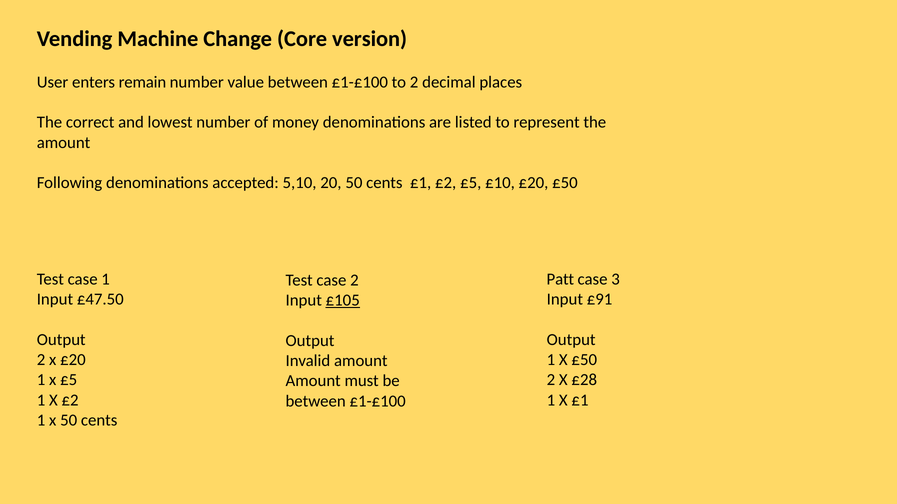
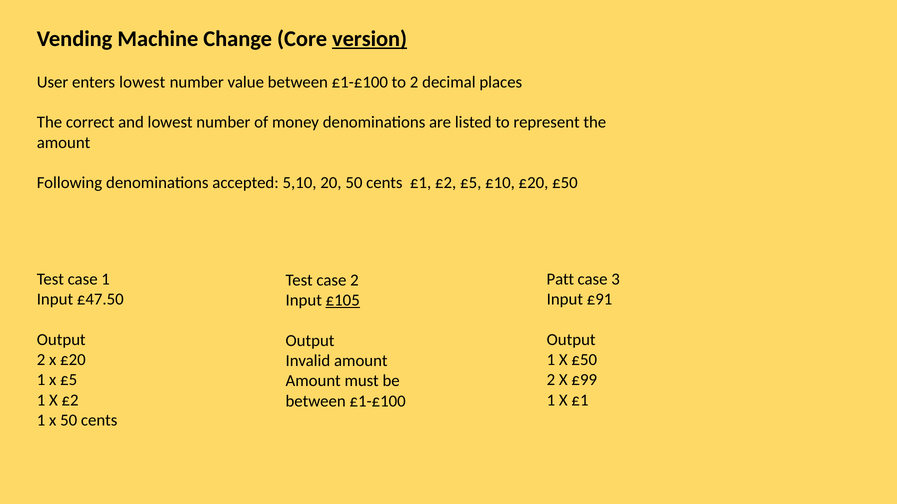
version underline: none -> present (370, 39)
enters remain: remain -> lowest (142, 82)
£28: £28 -> £99 (584, 380)
